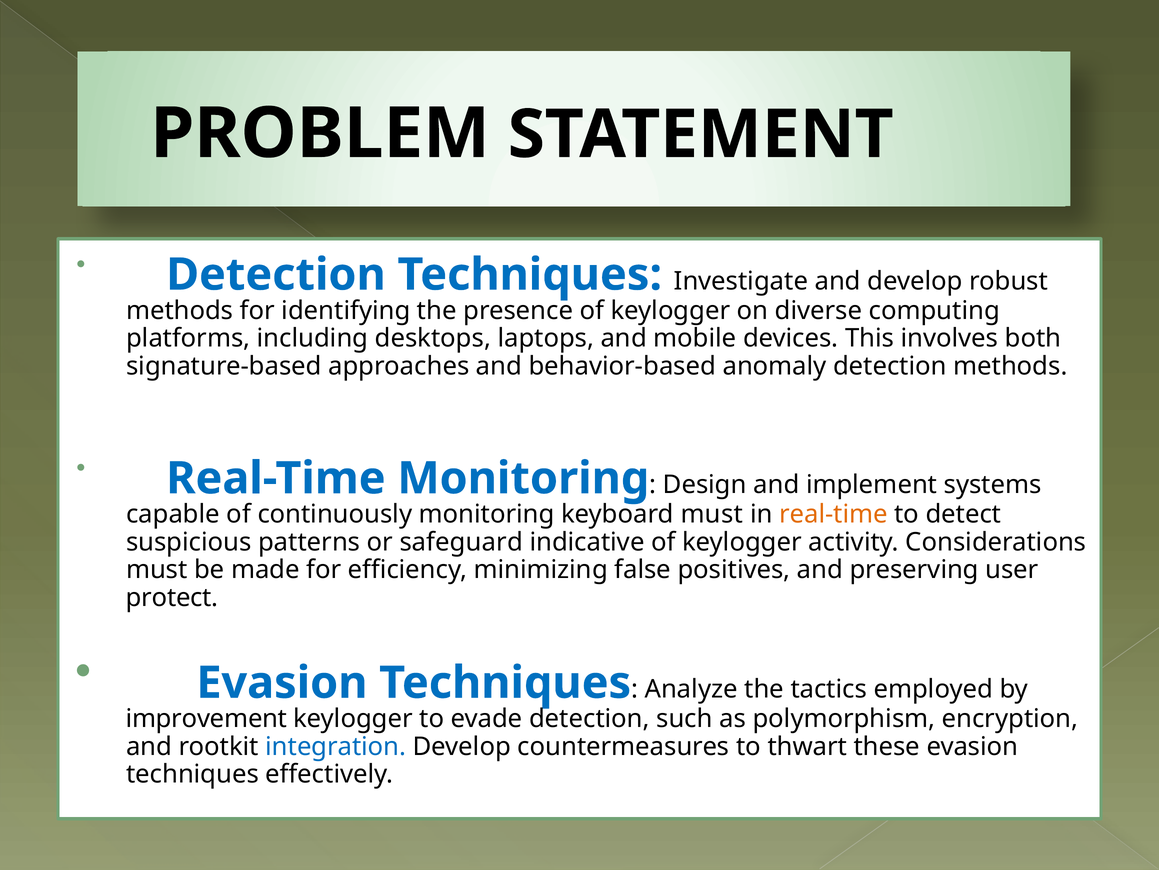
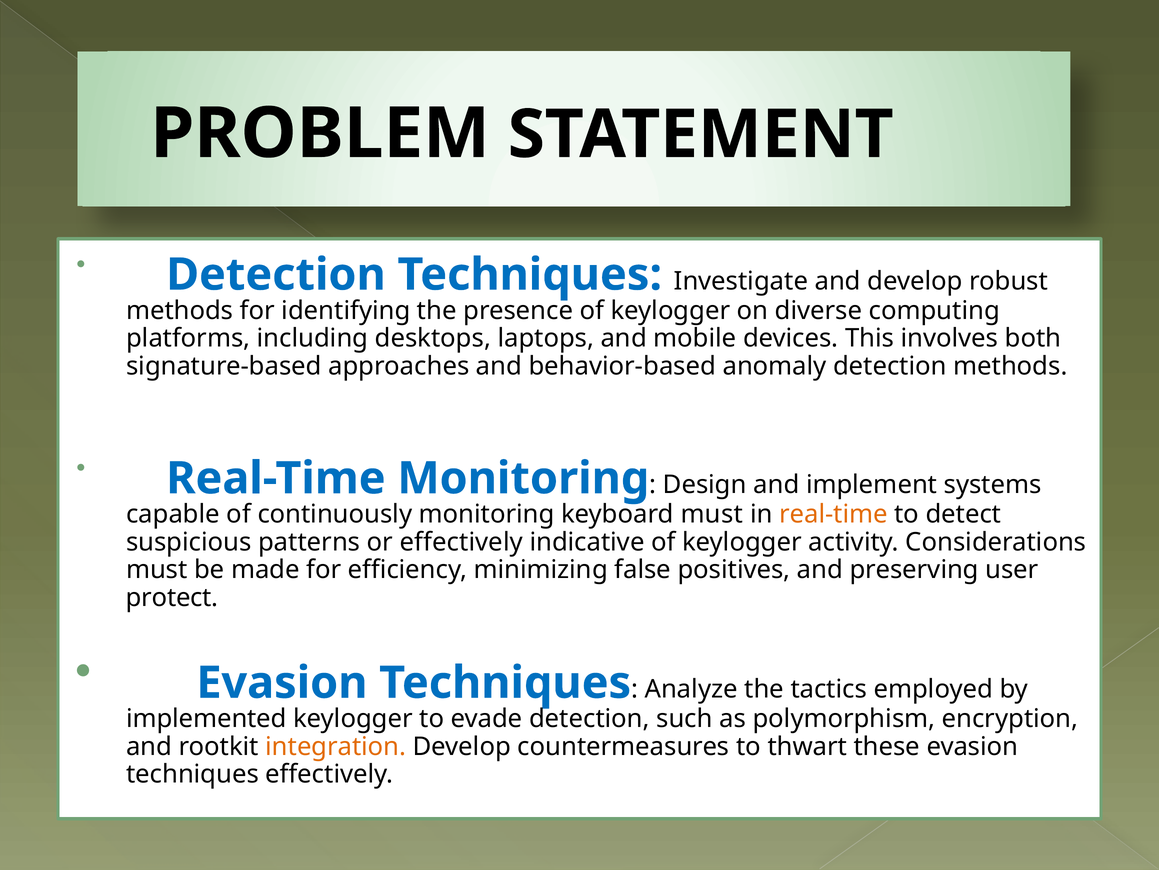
or safeguard: safeguard -> effectively (461, 542)
improvement: improvement -> implemented (206, 718)
integration colour: blue -> orange (336, 746)
